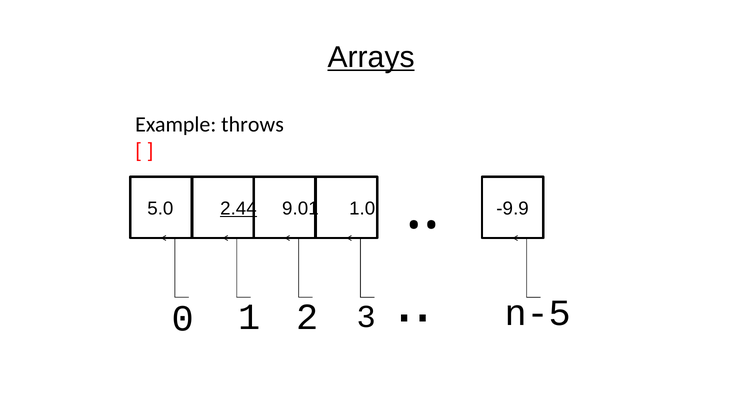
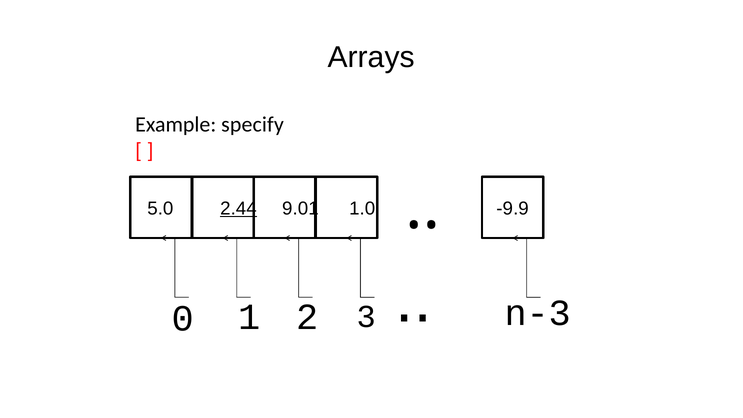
Arrays underline: present -> none (371, 57)
throws: throws -> specify (253, 125)
n-5: n-5 -> n-3 (538, 313)
